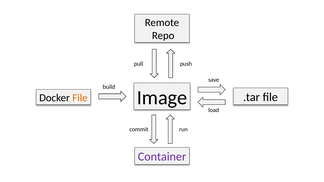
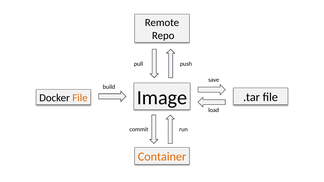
Container colour: purple -> orange (162, 157)
